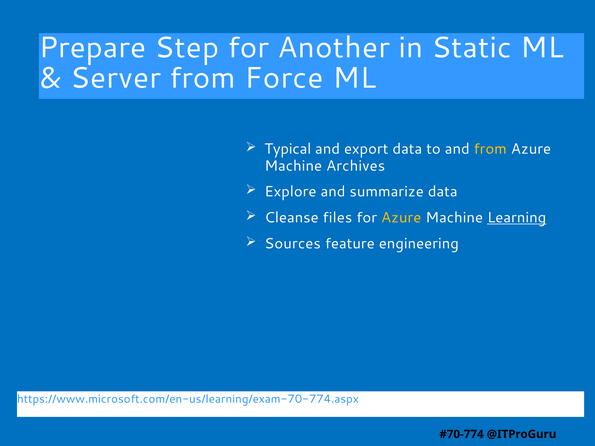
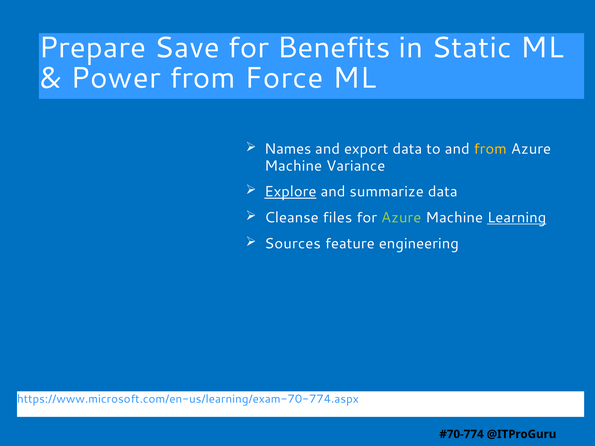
Step: Step -> Save (187, 48)
Another: Another -> Benefits (334, 48)
Server: Server -> Power (116, 78)
Typical: Typical -> Names (288, 149)
Archives: Archives -> Variance (356, 166)
Explore underline: none -> present (290, 192)
Azure colour: yellow -> light green (401, 218)
